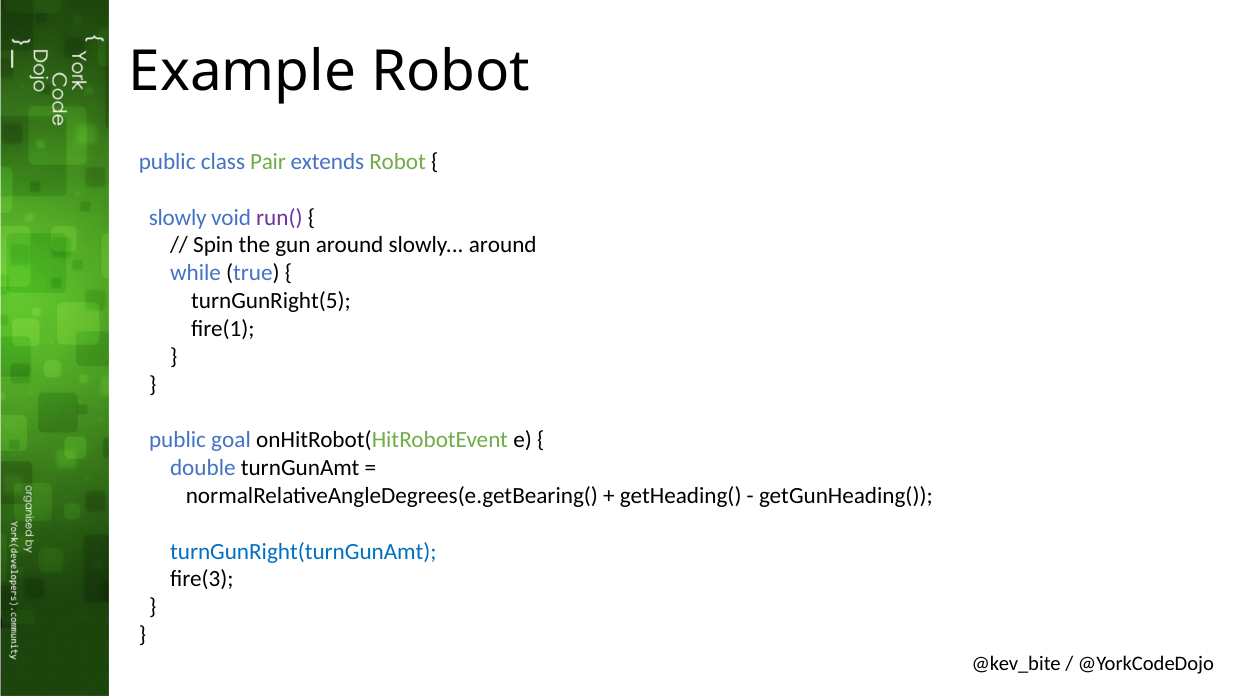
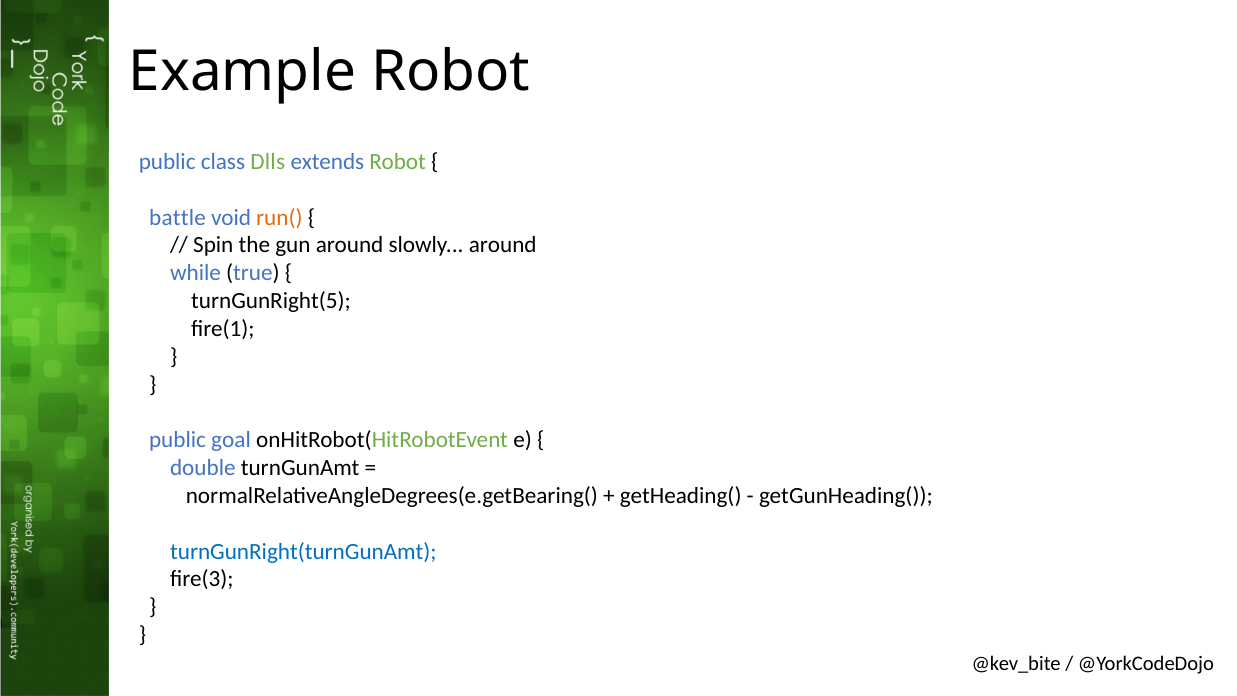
Pair: Pair -> Dlls (268, 162)
slowly: slowly -> battle (177, 217)
run( colour: purple -> orange (279, 217)
